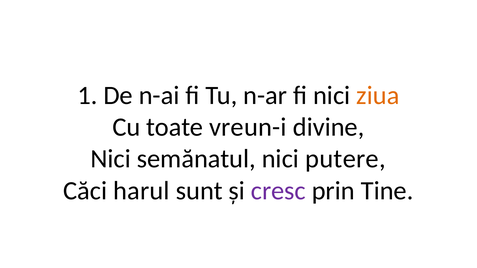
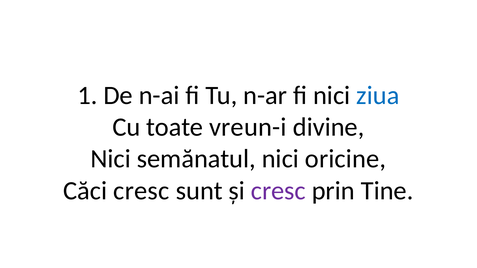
ziua colour: orange -> blue (378, 95)
putere: putere -> oricine (345, 159)
Căci harul: harul -> cresc (141, 191)
